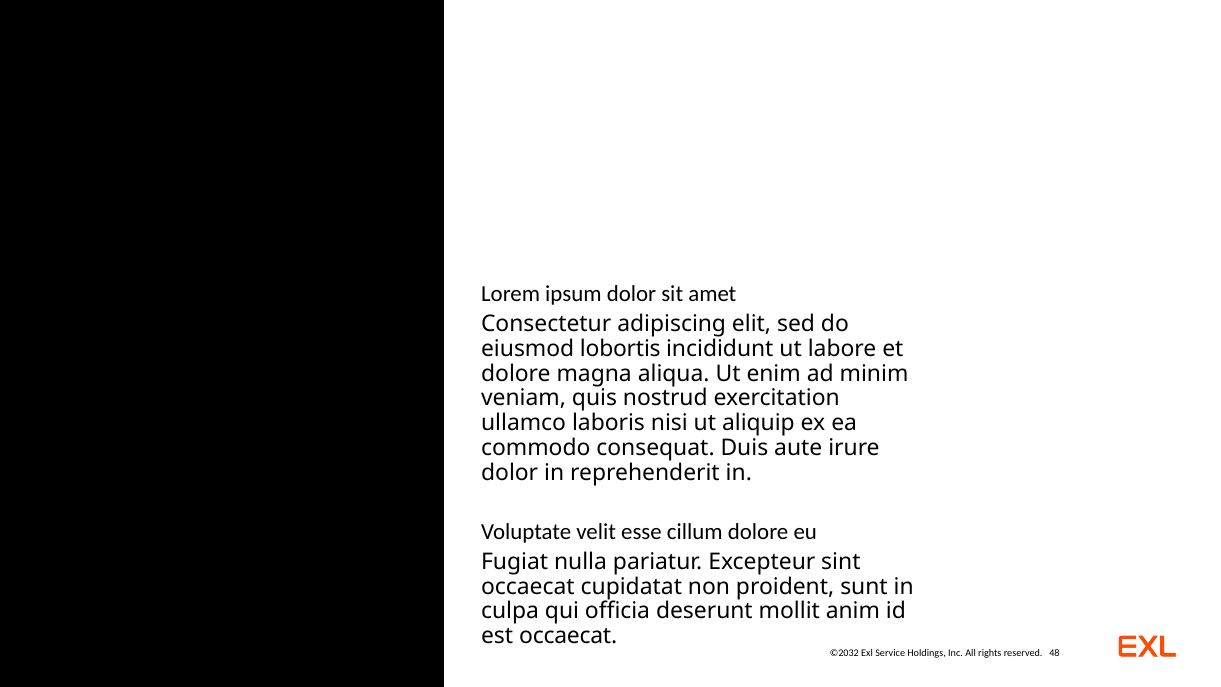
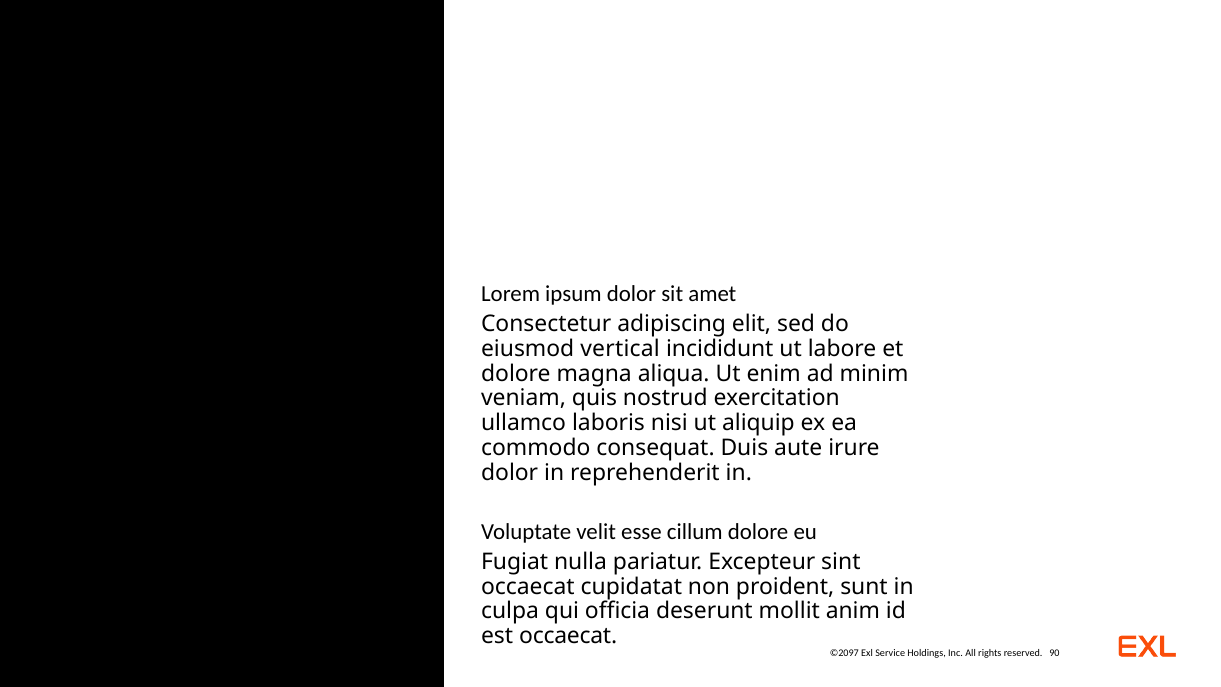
lobortis: lobortis -> vertical (620, 349)
©2032: ©2032 -> ©2097 (844, 653)
48: 48 -> 90 (1054, 653)
